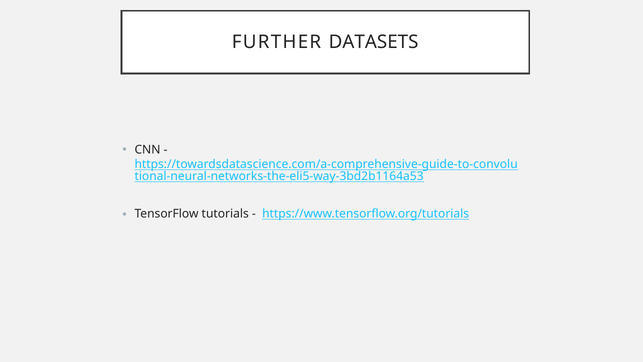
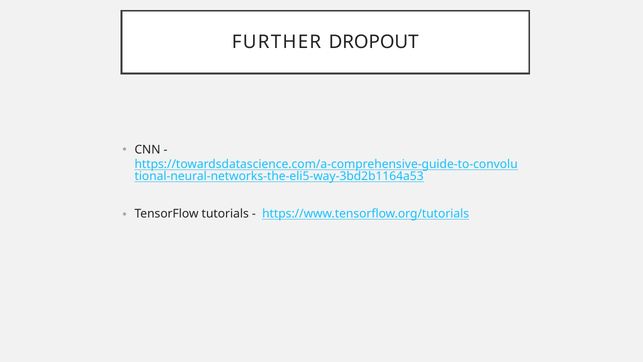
DATASETS: DATASETS -> DROPOUT (374, 42)
